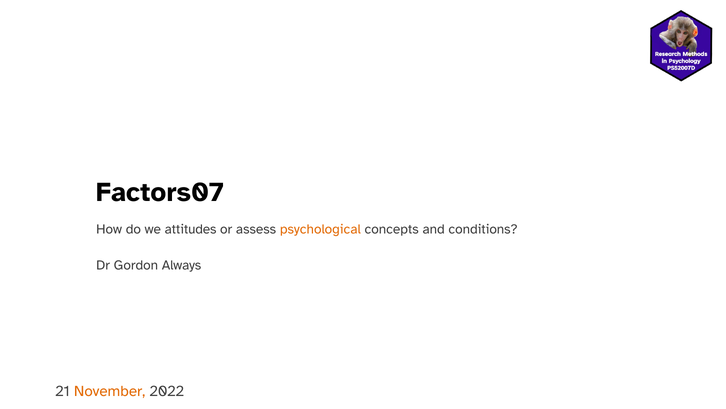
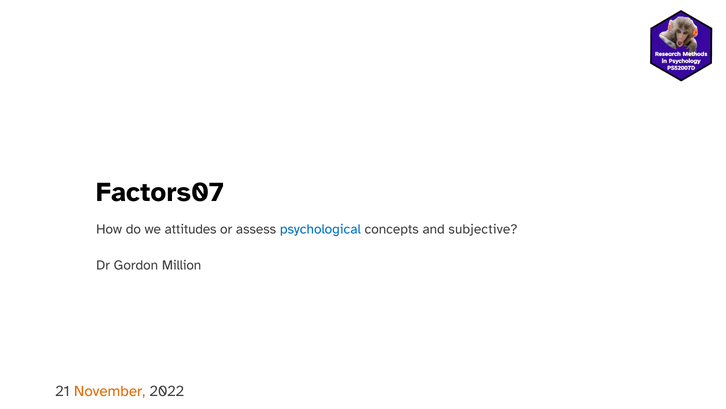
psychological colour: orange -> blue (320, 229)
conditions: conditions -> subjective (483, 229)
Always: Always -> Million (182, 265)
